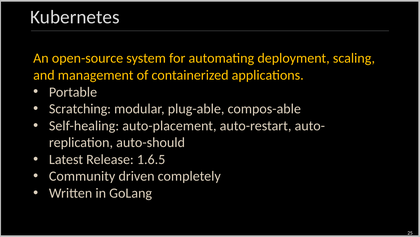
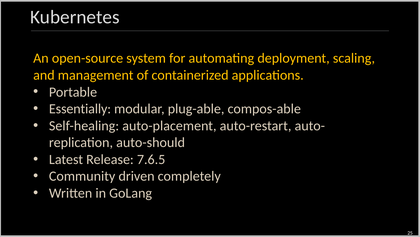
Scratching: Scratching -> Essentially (80, 109)
1.6.5: 1.6.5 -> 7.6.5 (151, 159)
